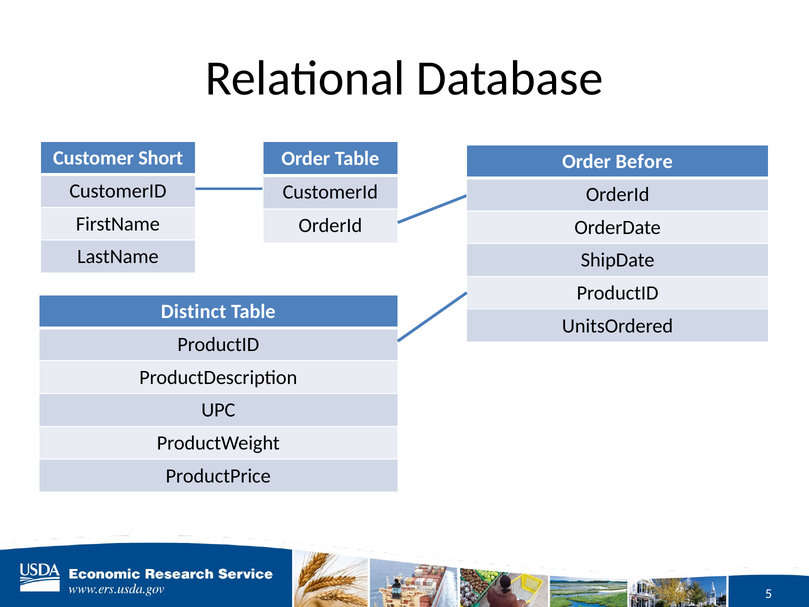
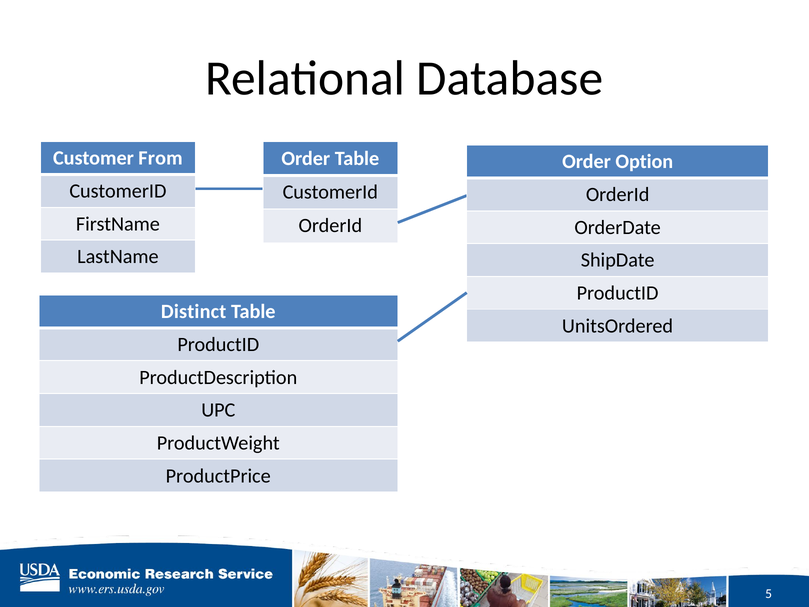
Short: Short -> From (161, 158)
Before: Before -> Option (644, 162)
